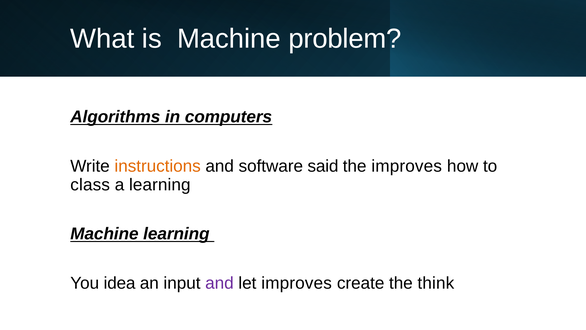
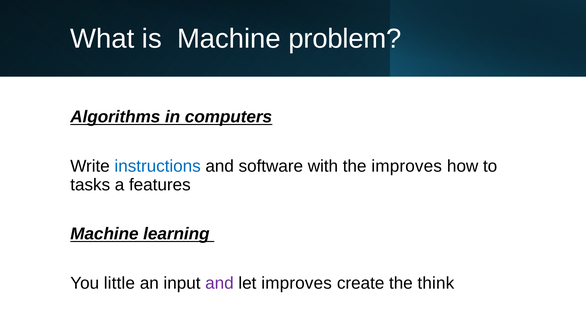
instructions colour: orange -> blue (158, 166)
said: said -> with (323, 166)
class: class -> tasks (90, 184)
a learning: learning -> features (160, 184)
idea: idea -> little (119, 283)
